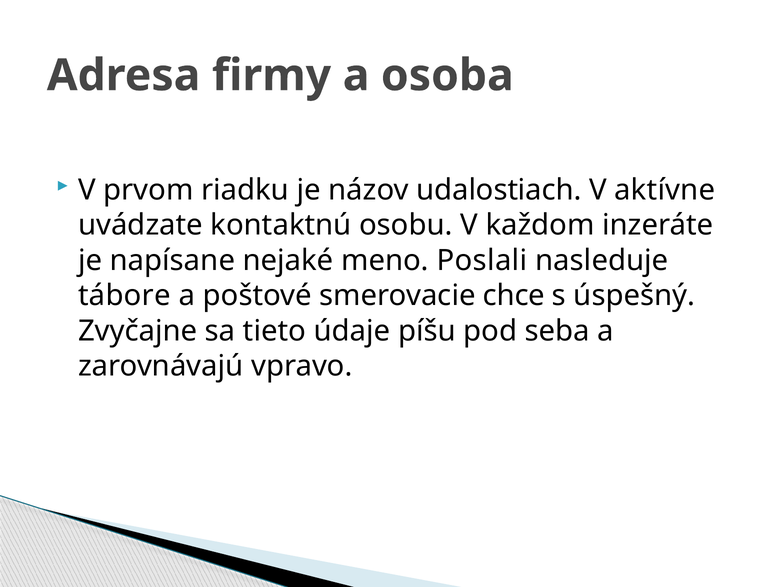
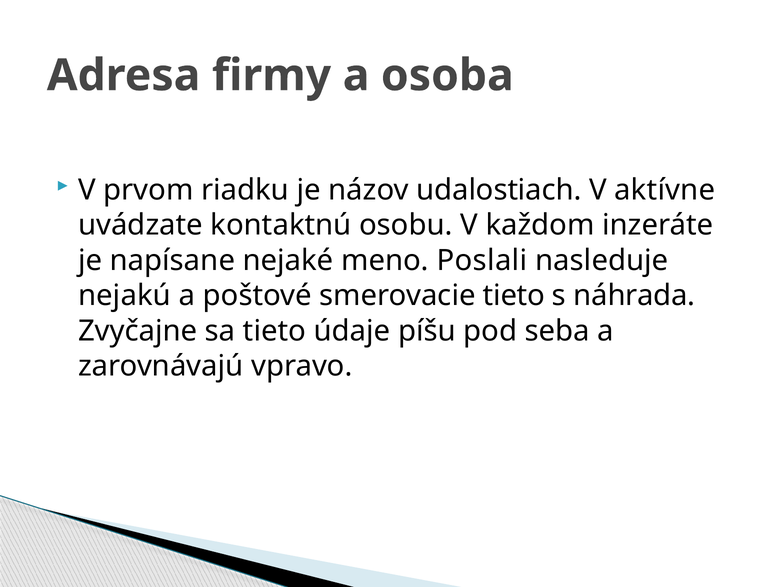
tábore: tábore -> nejakú (125, 295)
smerovacie chce: chce -> tieto (514, 295)
úspešný: úspešný -> náhrada (634, 295)
